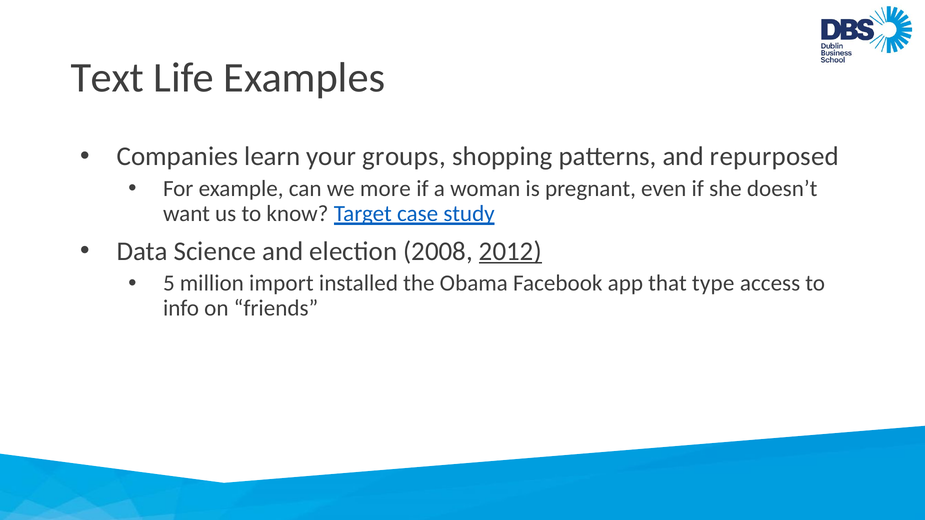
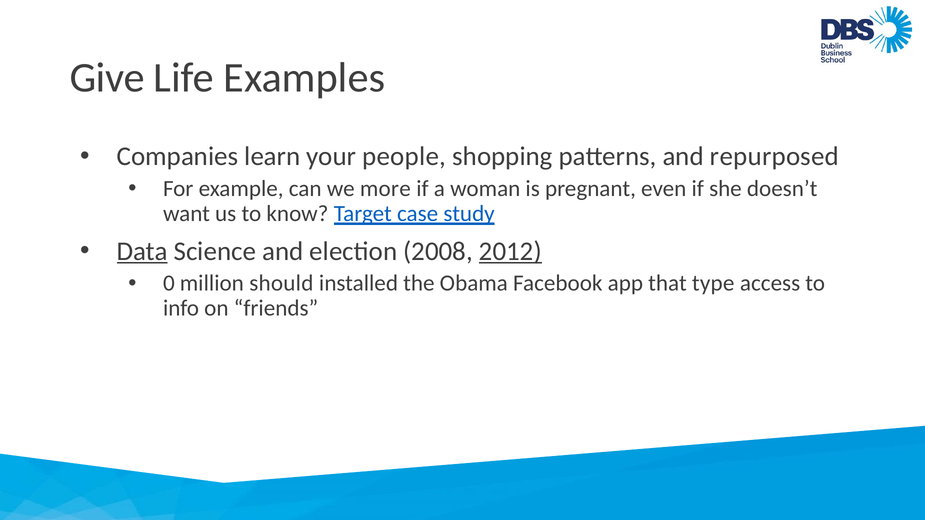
Text: Text -> Give (107, 78)
groups: groups -> people (404, 156)
Data underline: none -> present (142, 251)
5: 5 -> 0 (169, 284)
import: import -> should (281, 284)
